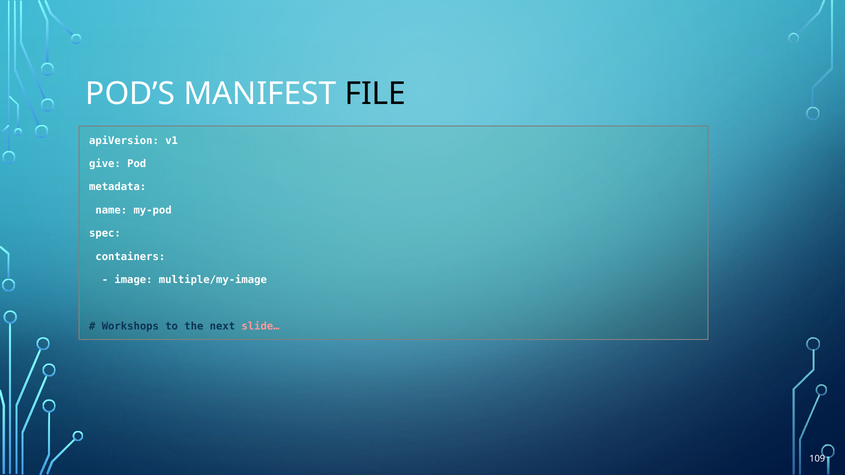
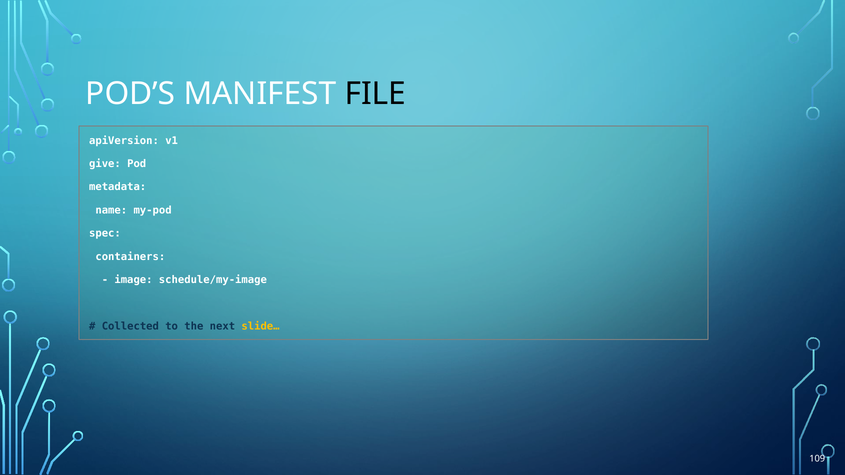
multiple/my-image: multiple/my-image -> schedule/my-image (213, 280)
Workshops: Workshops -> Collected (130, 327)
slide… colour: pink -> yellow (261, 327)
